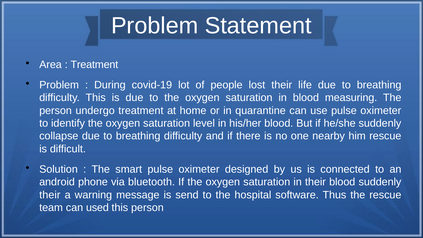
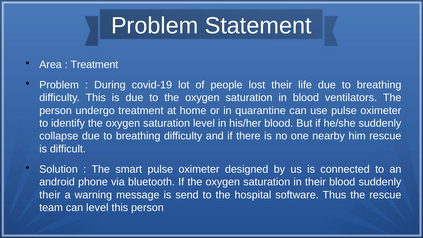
measuring: measuring -> ventilators (351, 98)
can used: used -> level (97, 208)
